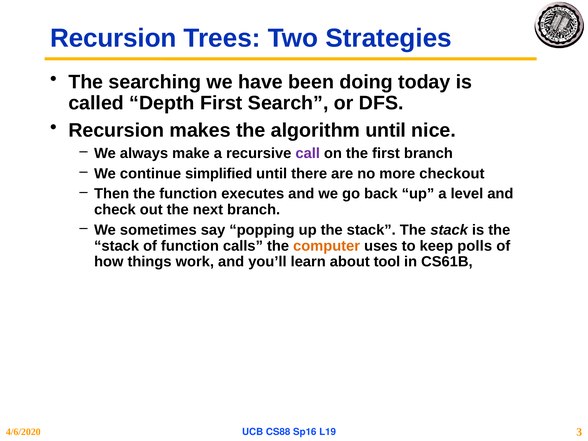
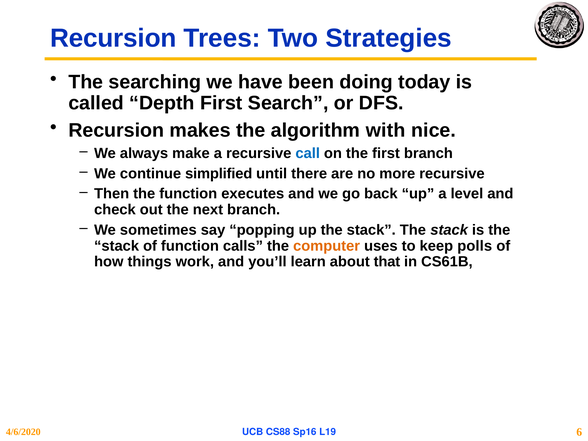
algorithm until: until -> with (386, 130)
call colour: purple -> blue (308, 153)
more checkout: checkout -> recursive (452, 173)
tool: tool -> that (387, 262)
3: 3 -> 6 (579, 432)
